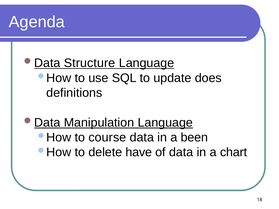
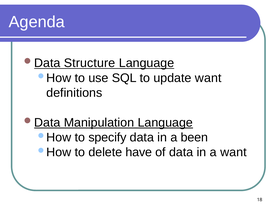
update does: does -> want (208, 78)
course: course -> specify (107, 138)
a chart: chart -> want (233, 152)
